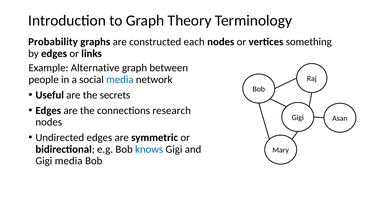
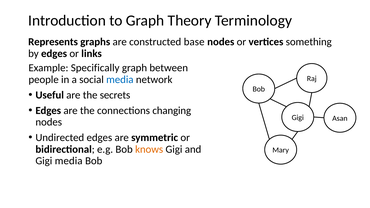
Probability: Probability -> Represents (53, 42)
each: each -> base (194, 42)
Alternative: Alternative -> Specifically (95, 68)
research: research -> changing (172, 111)
knows colour: blue -> orange (149, 149)
